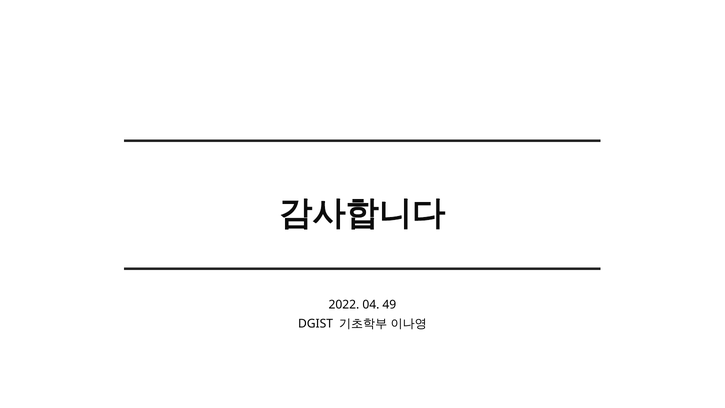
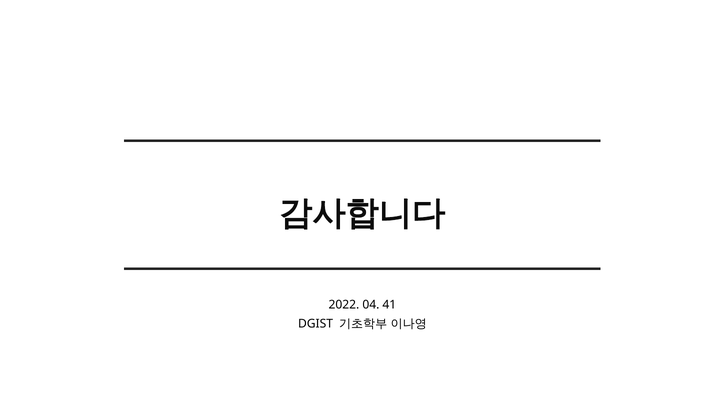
49: 49 -> 41 (389, 305)
